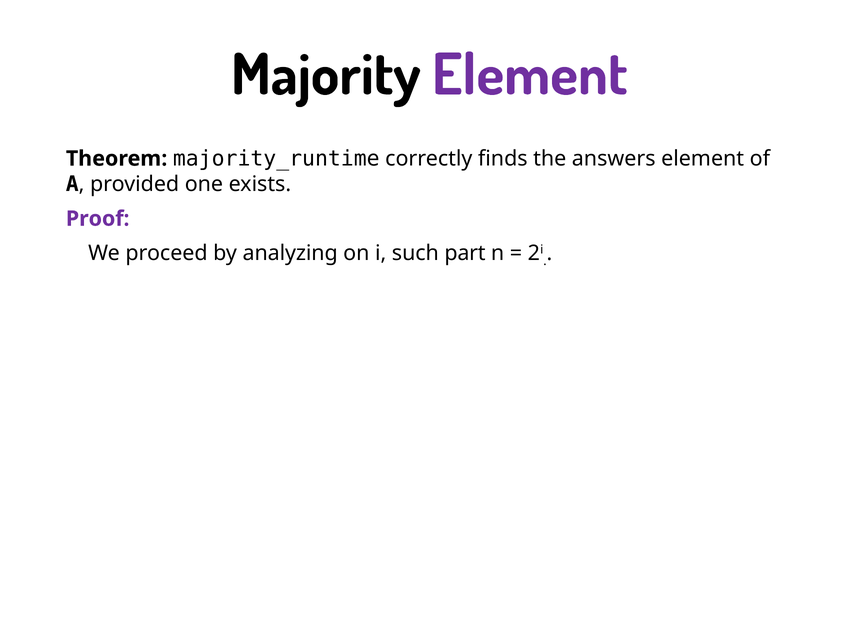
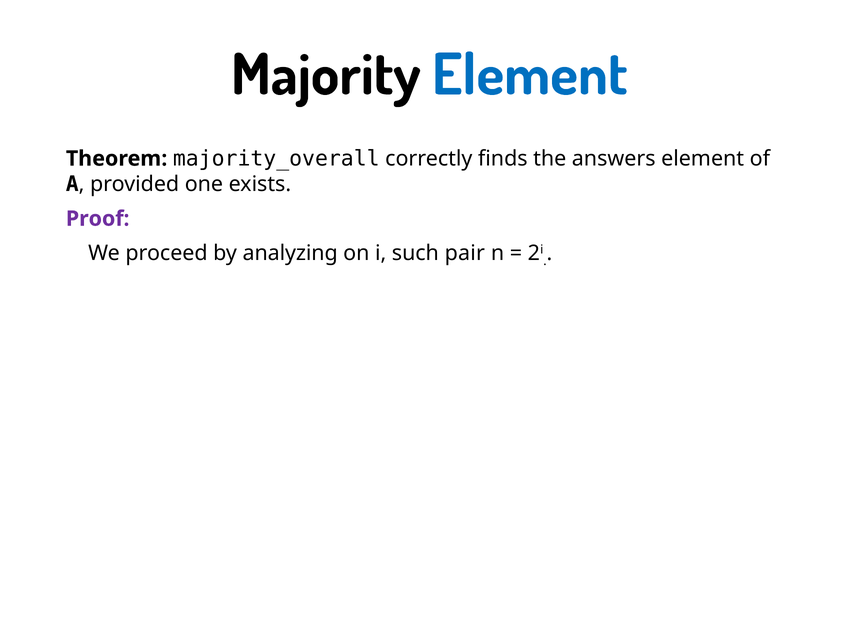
Element colour: purple -> blue (530, 76)
majority_runtime: majority_runtime -> majority_overall (276, 159)
part: part -> pair (465, 253)
